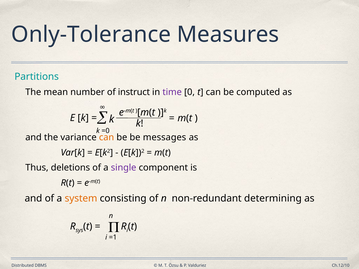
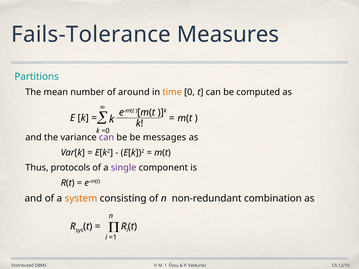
Only-Tolerance: Only-Tolerance -> Fails-Tolerance (91, 34)
instruct: instruct -> around (134, 92)
time colour: purple -> orange (172, 92)
can colour: orange -> purple (107, 138)
deletions: deletions -> protocols (70, 168)
determining: determining -> combination (273, 199)
